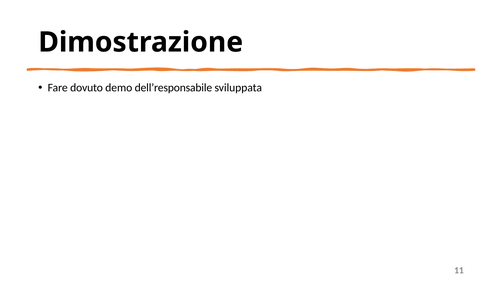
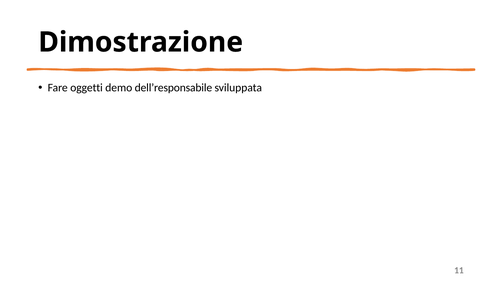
dovuto: dovuto -> oggetti (87, 87)
